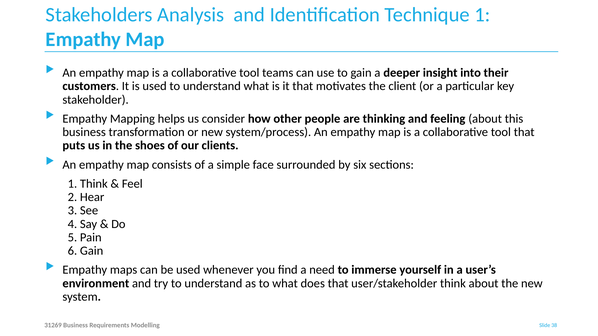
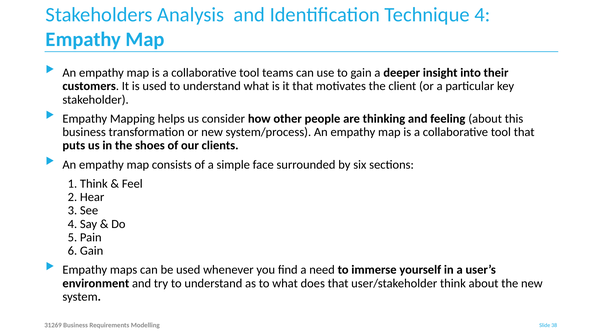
Technique 1: 1 -> 4 (482, 15)
